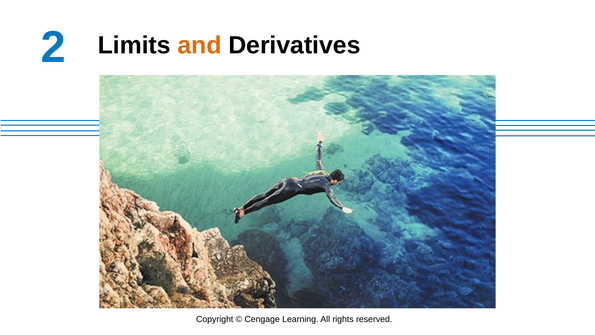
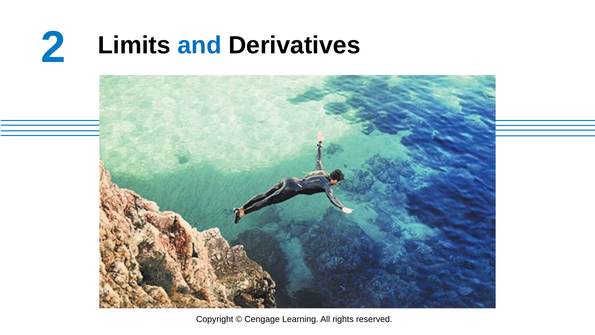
and colour: orange -> blue (200, 45)
